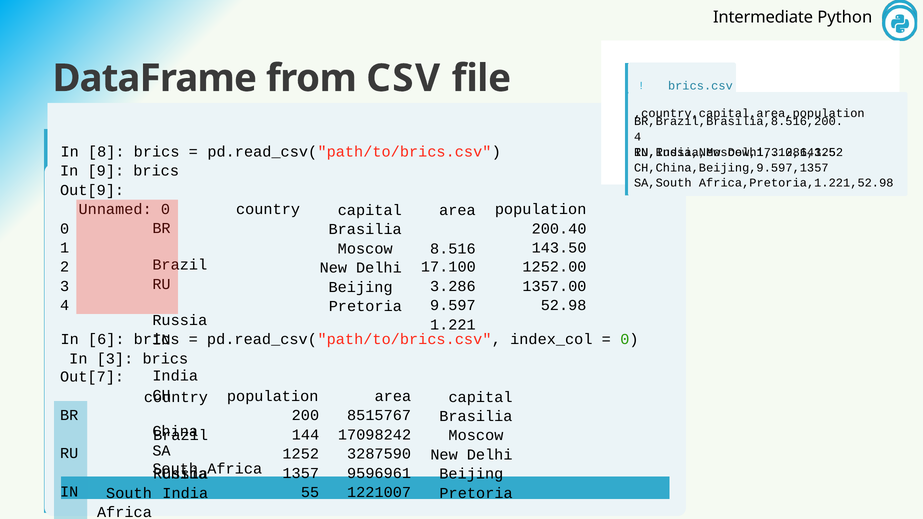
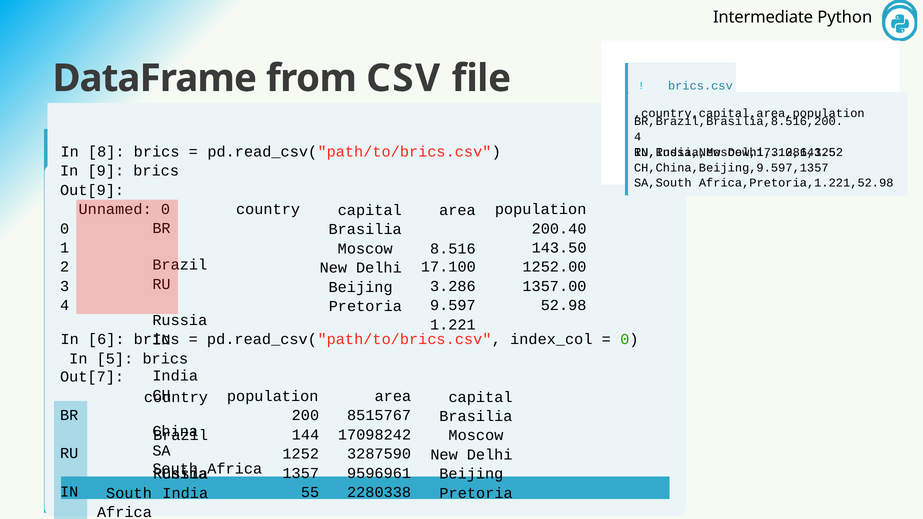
In 3: 3 -> 5 (115, 359)
1221007: 1221007 -> 2280338 (379, 492)
